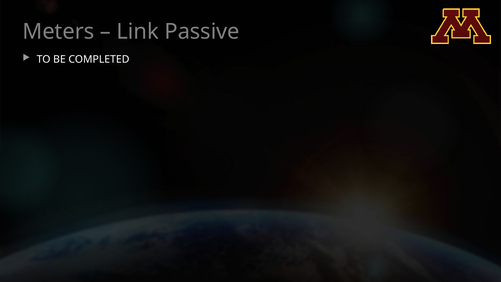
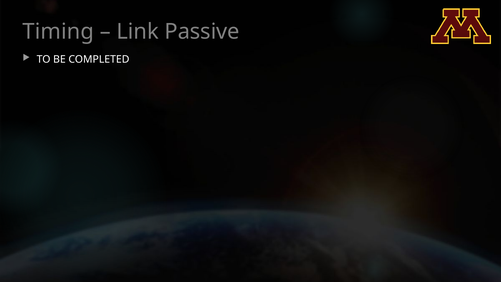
Meters: Meters -> Timing (58, 31)
